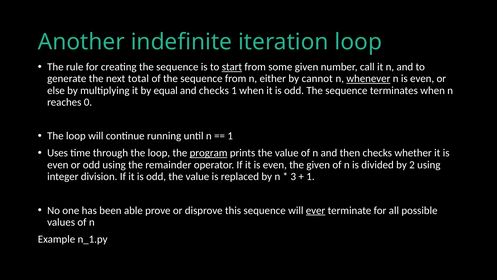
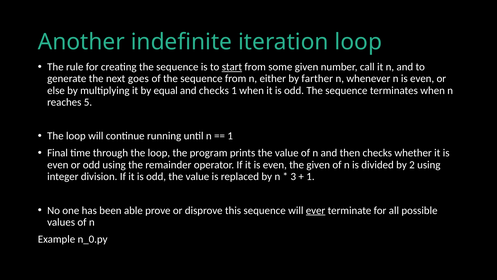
total: total -> goes (138, 79)
cannot: cannot -> farther (317, 79)
whenever underline: present -> none (368, 79)
0: 0 -> 5 (88, 102)
Uses: Uses -> Final (58, 153)
program underline: present -> none (209, 153)
n_1.py: n_1.py -> n_0.py (93, 239)
